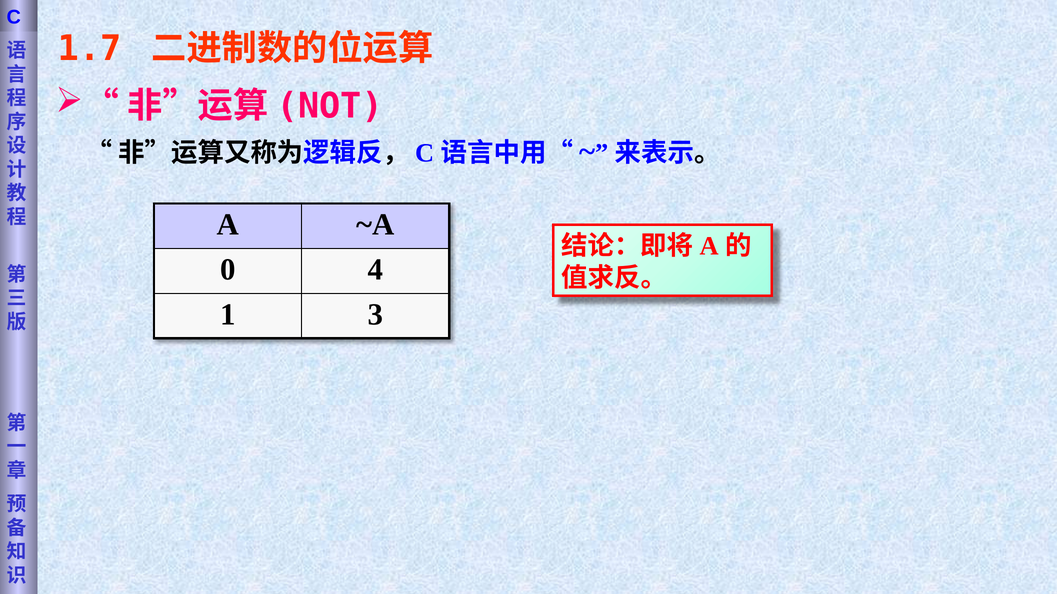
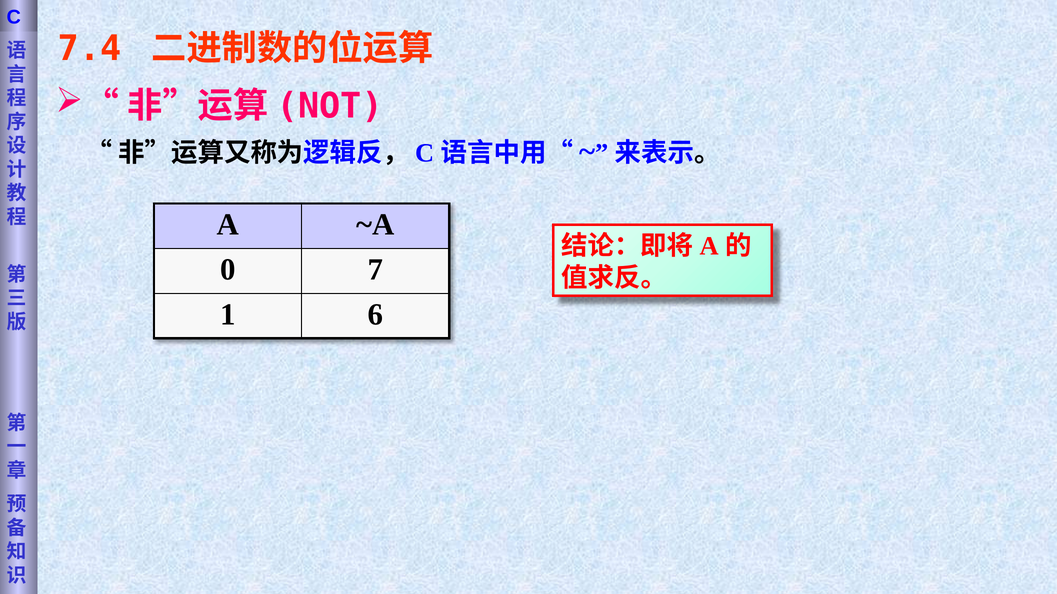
1.7: 1.7 -> 7.4 (90, 49)
4: 4 -> 7 (375, 270)
3: 3 -> 6 (375, 315)
